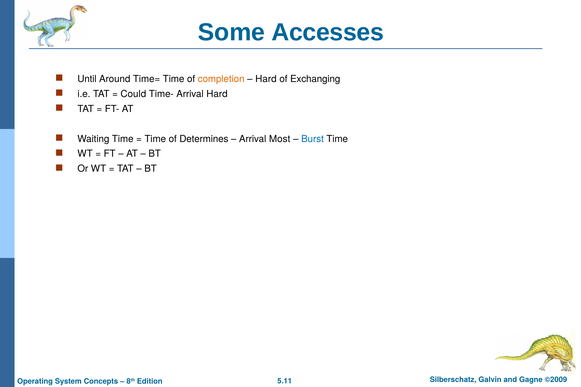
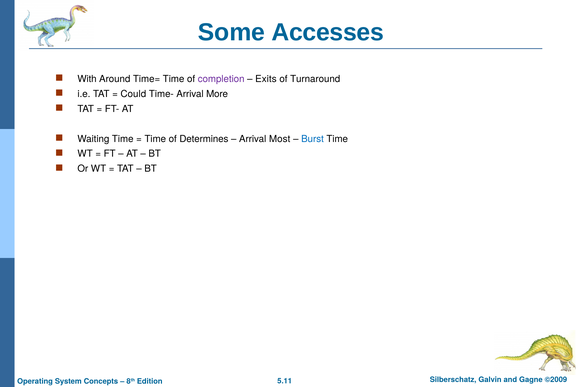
Until: Until -> With (87, 79)
completion colour: orange -> purple (221, 79)
Hard: Hard -> Exits (266, 79)
Exchanging: Exchanging -> Turnaround (315, 79)
Arrival Hard: Hard -> More (217, 94)
